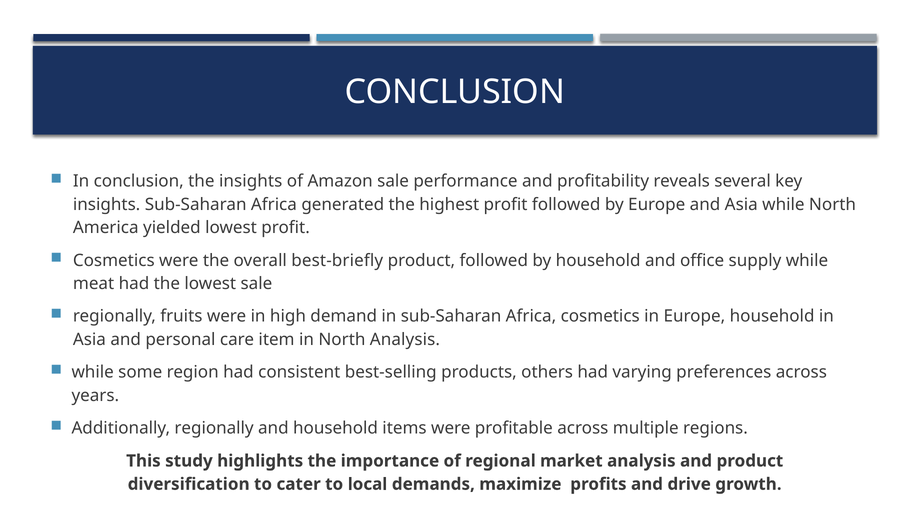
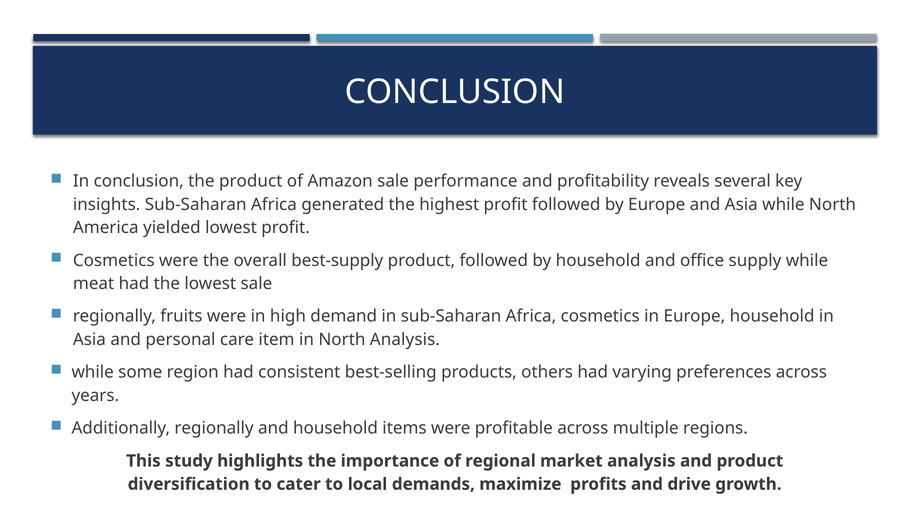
the insights: insights -> product (251, 181)
best-briefly: best-briefly -> best-supply (337, 260)
